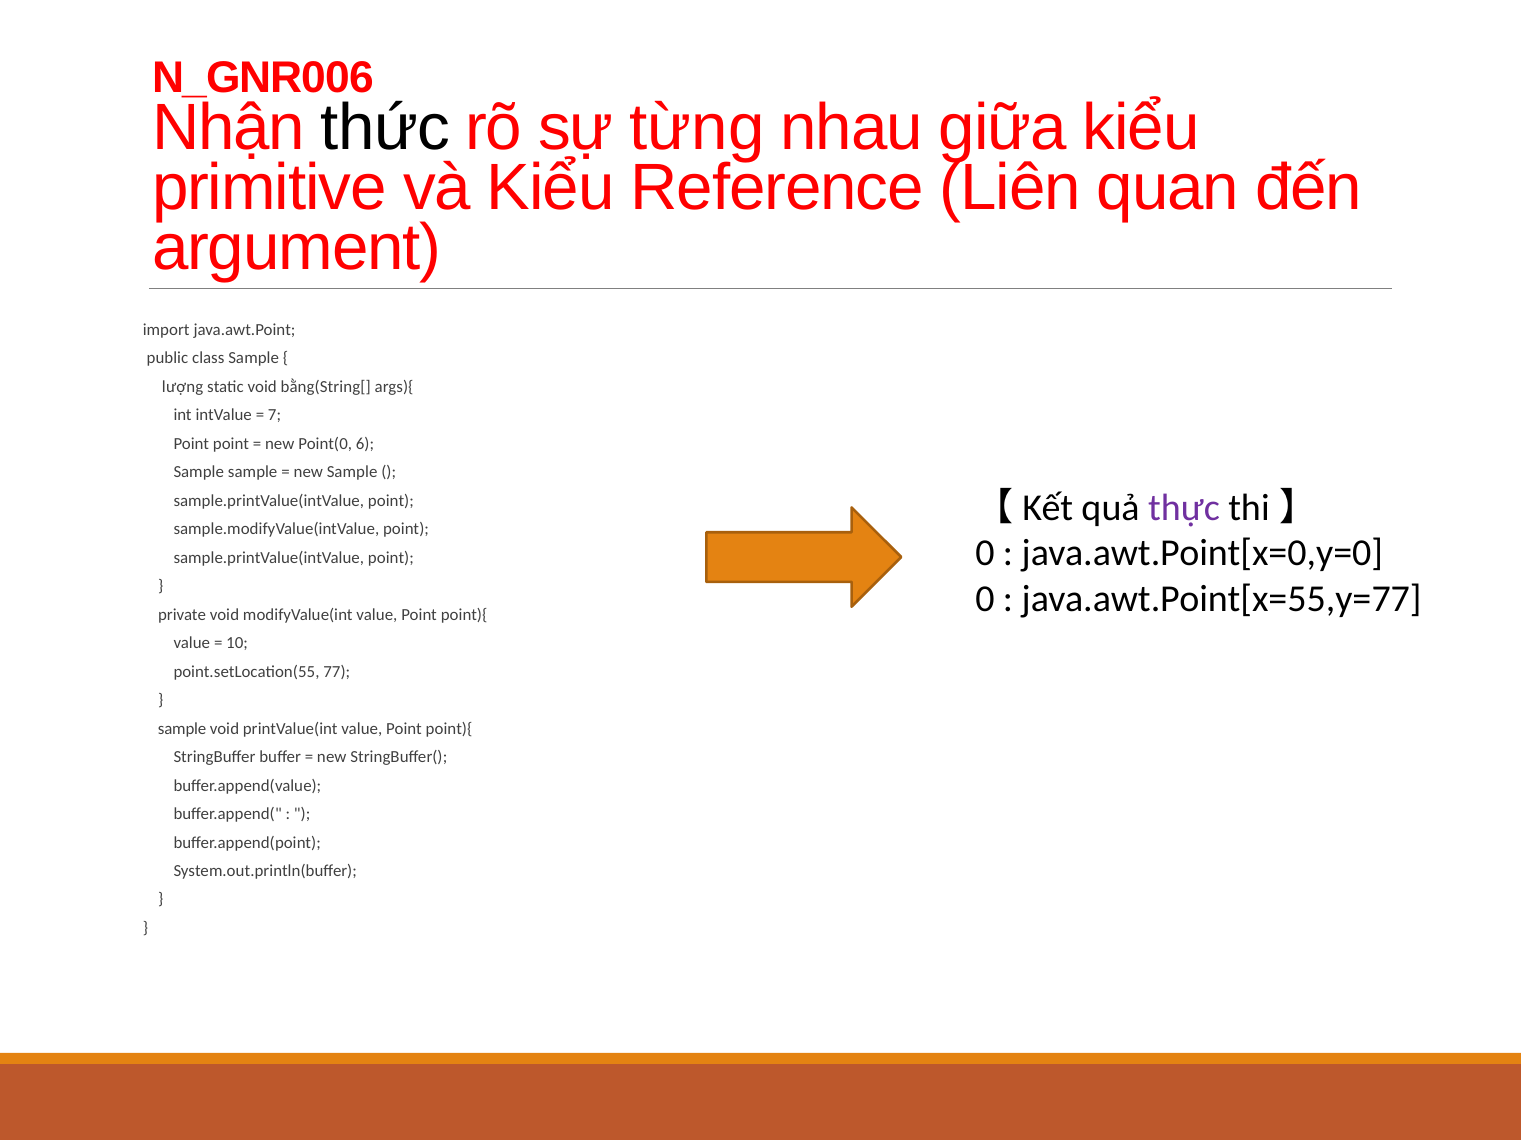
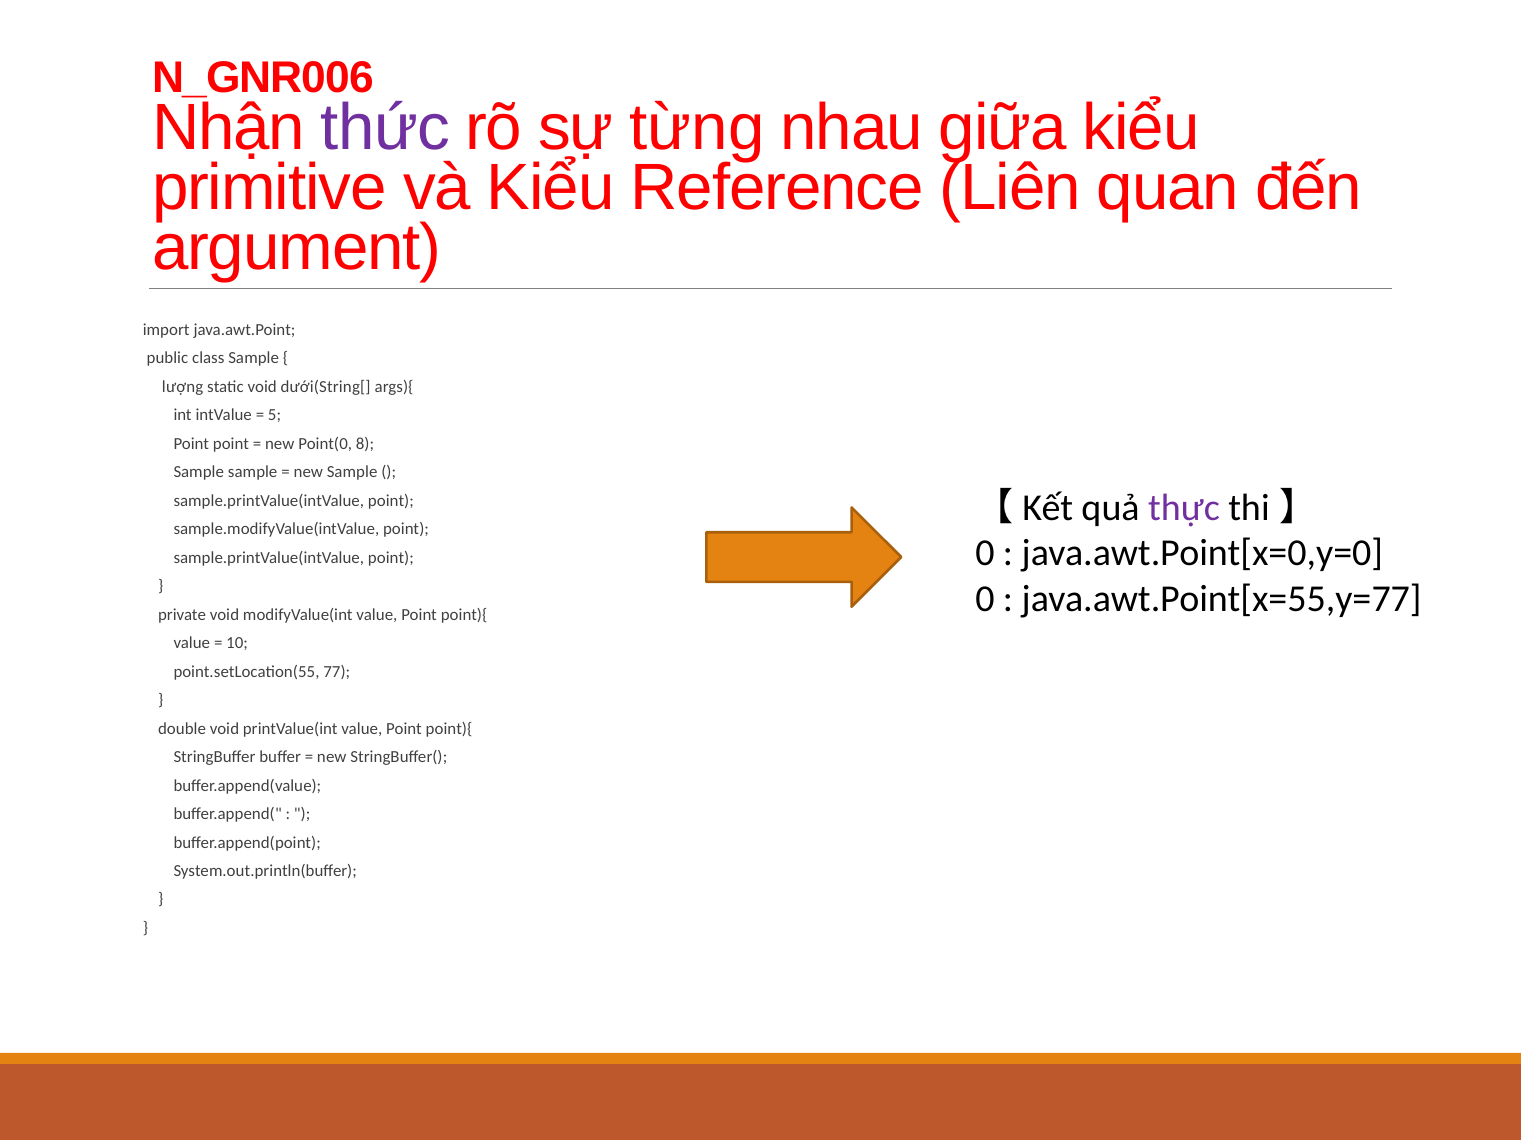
thức colour: black -> purple (385, 127)
bằng(String[: bằng(String[ -> dưới(String[ (326, 387)
7: 7 -> 5 (274, 415)
6: 6 -> 8 (365, 444)
sample: sample -> double (182, 729)
